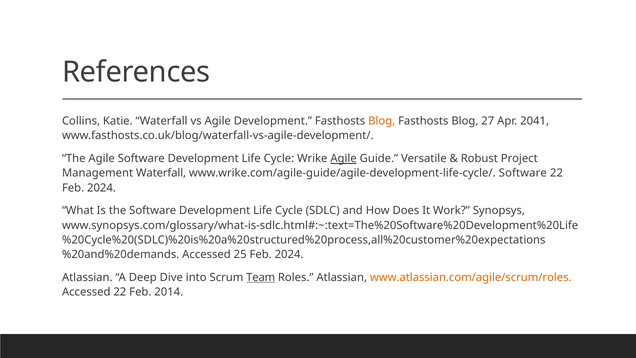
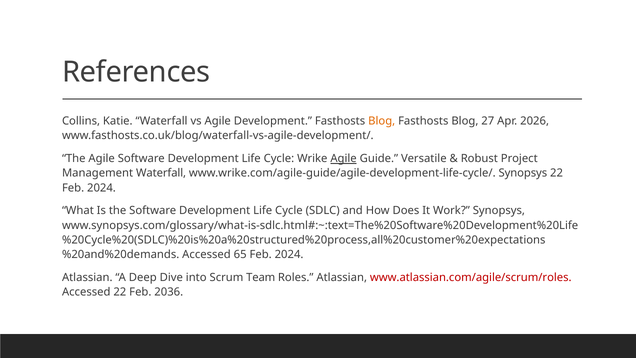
2041: 2041 -> 2026 (535, 121)
www.wrike.com/agile-guide/agile-development-life-cycle/ Software: Software -> Synopsys (523, 173)
25: 25 -> 65 (240, 254)
Team underline: present -> none (261, 277)
www.atlassian.com/agile/scrum/roles colour: orange -> red (471, 277)
2014: 2014 -> 2036 (169, 292)
